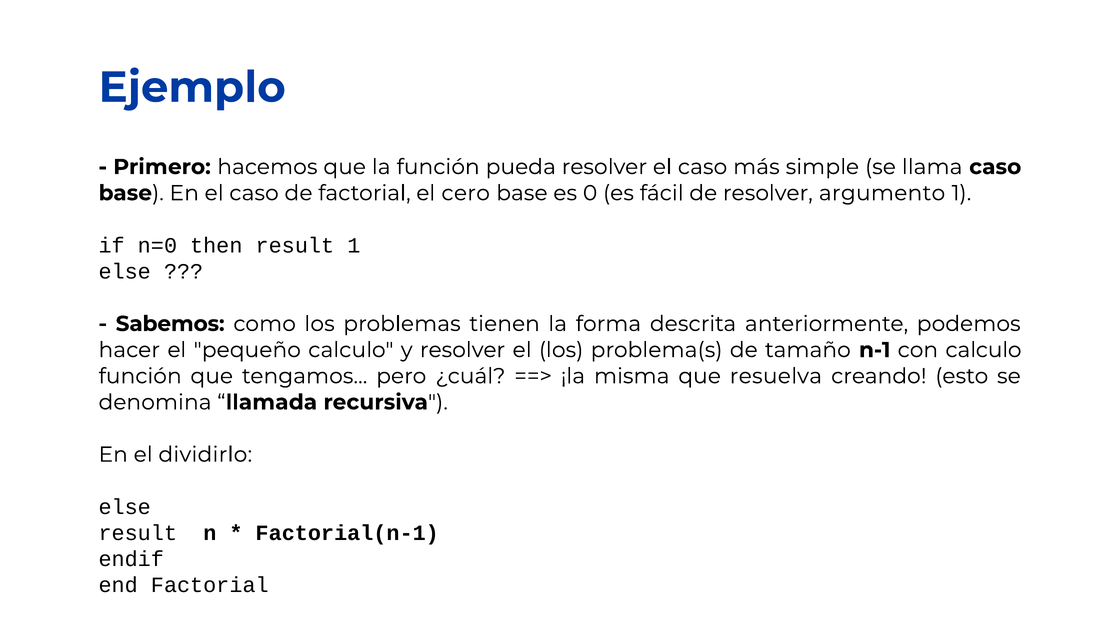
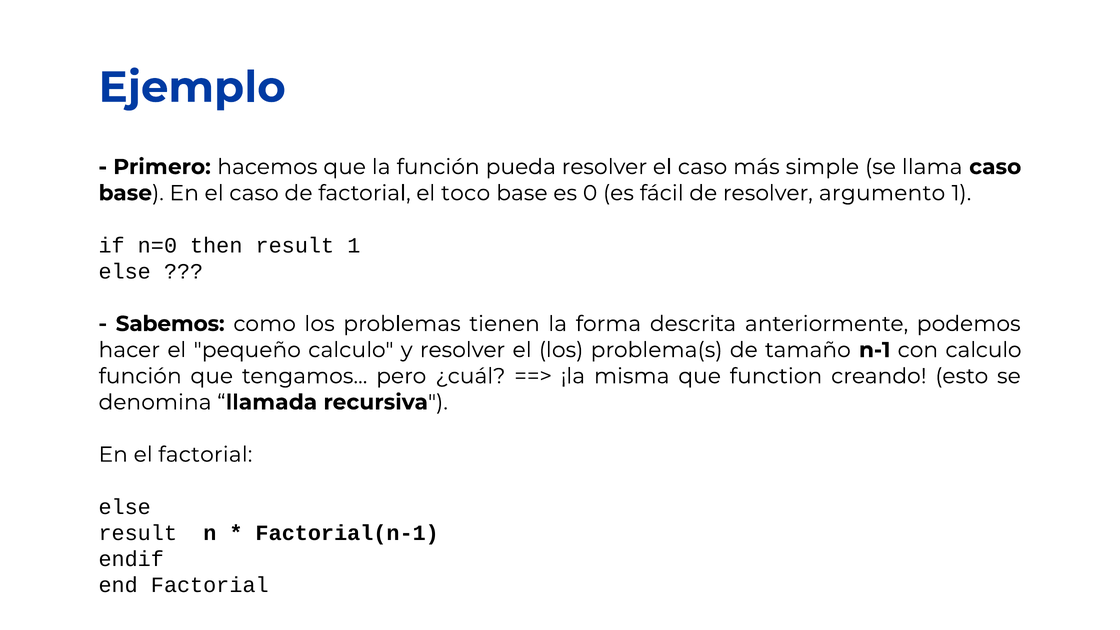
cero: cero -> toco (466, 193)
resuelva: resuelva -> function (776, 376)
el dividirlo: dividirlo -> factorial (205, 455)
